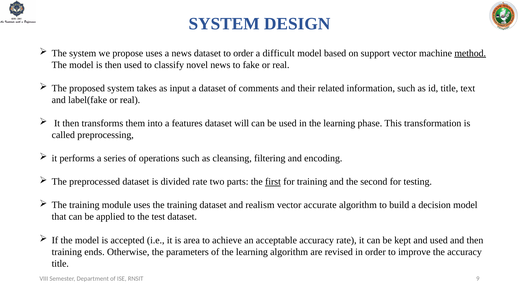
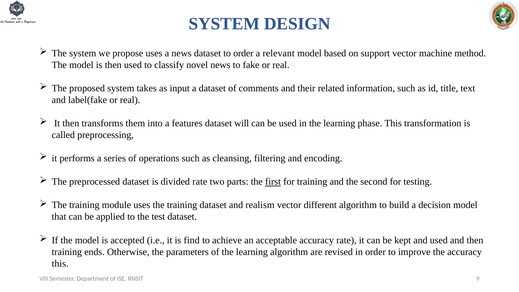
difficult: difficult -> relevant (279, 53)
method underline: present -> none (470, 53)
accurate: accurate -> different (320, 205)
area: area -> find (192, 240)
title: title -> this (60, 263)
